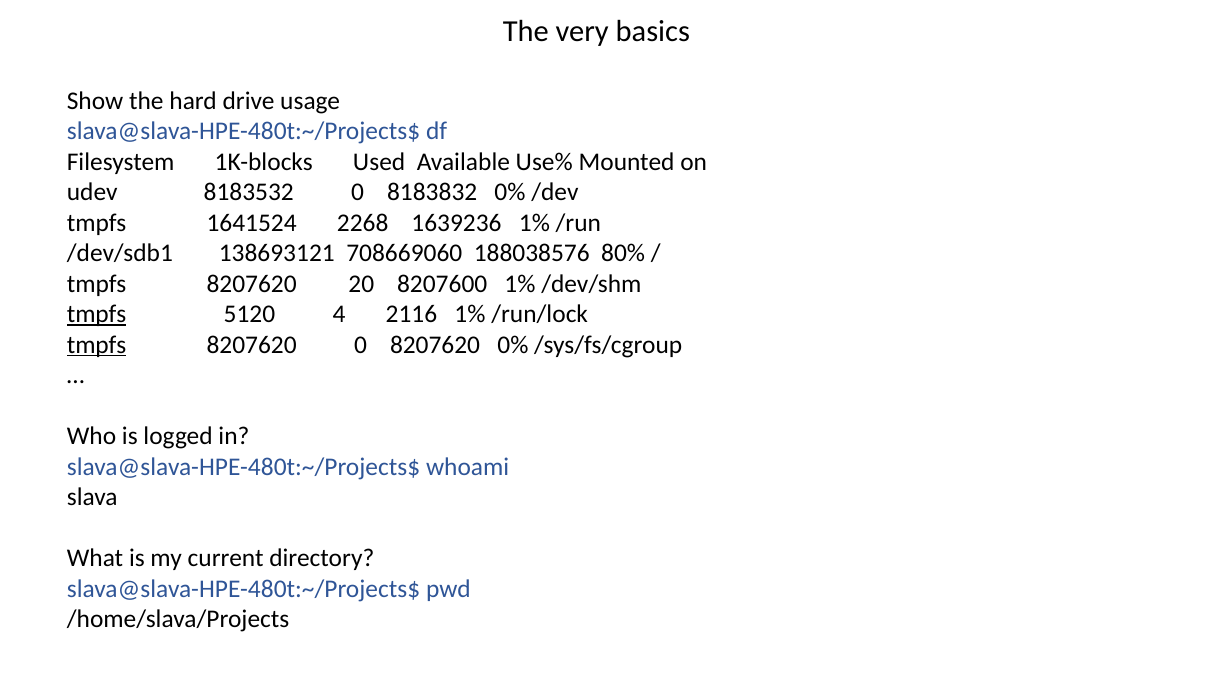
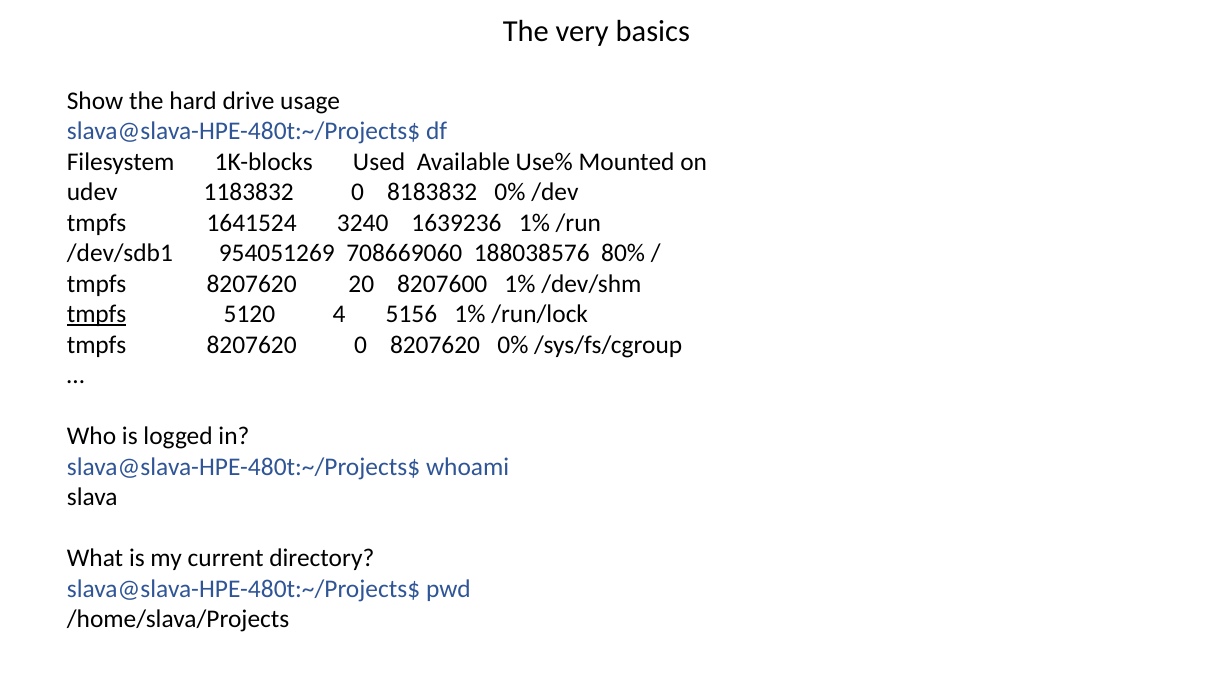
8183532: 8183532 -> 1183832 (249, 192)
2268: 2268 -> 3240 (363, 223)
138693121: 138693121 -> 954051269 (277, 253)
2116: 2116 -> 5156 (411, 314)
tmpfs underline: present -> none (97, 345)
